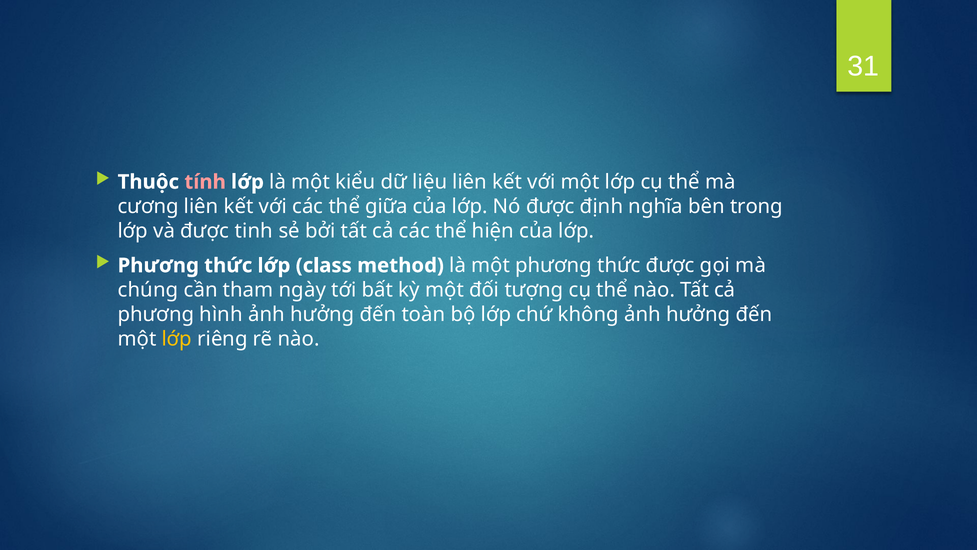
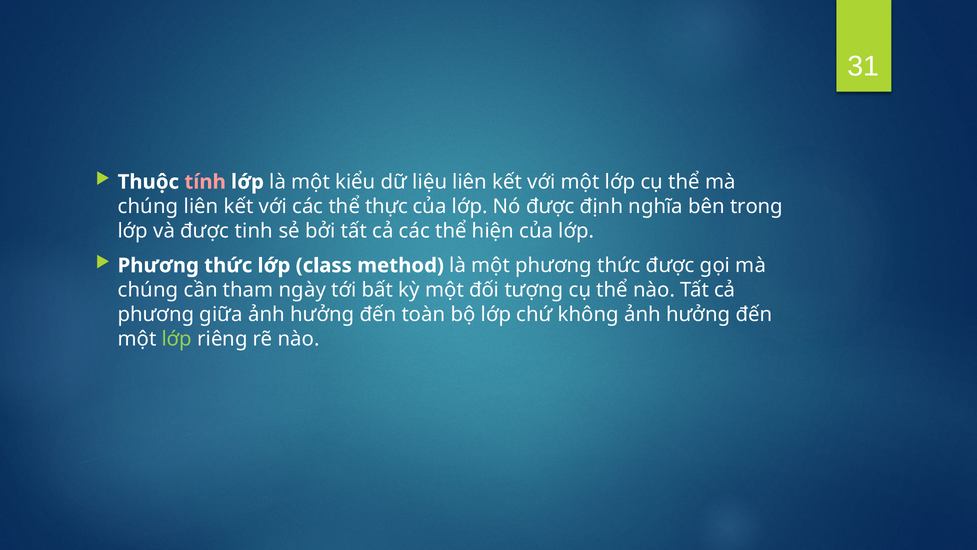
cương: cương -> chúng (148, 206)
giữa: giữa -> thực (386, 206)
hình: hình -> giữa (221, 314)
lớp colour: yellow -> light green (177, 339)
